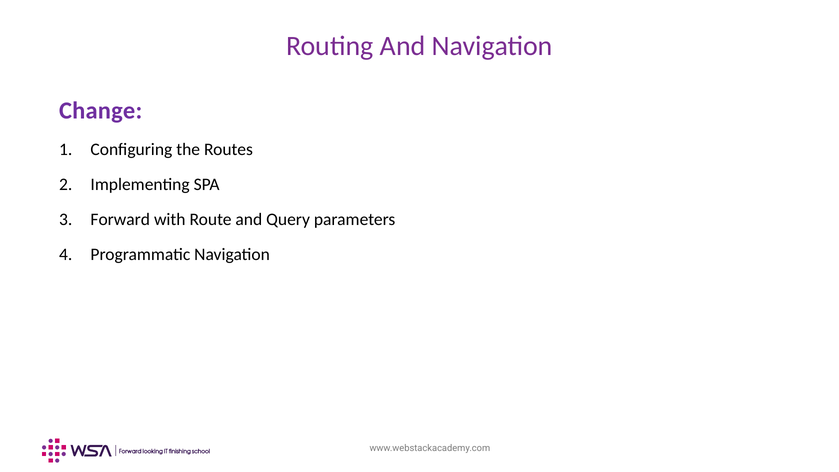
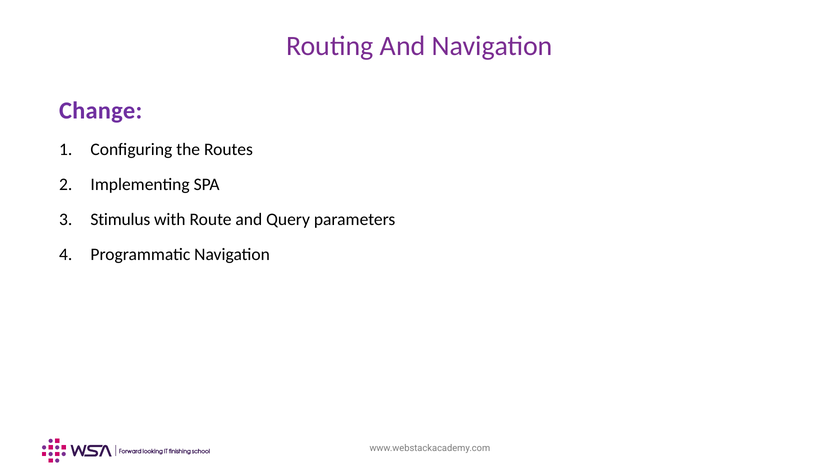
Forward: Forward -> Stimulus (120, 219)
